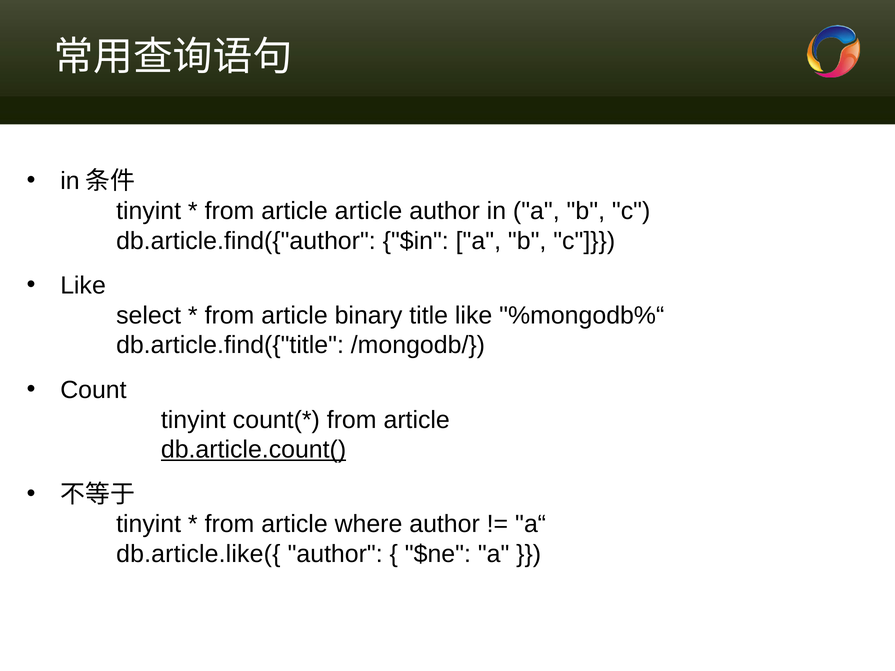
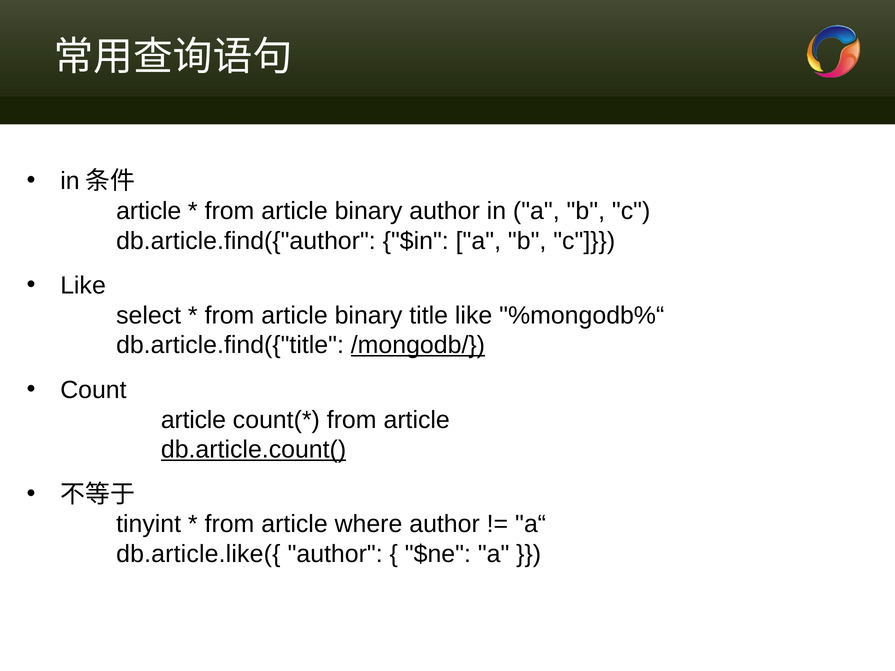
tinyint: tinyint -> article (149, 211)
article: article -> binary (369, 211)
/mongodb/ underline: none -> present (418, 345)
tinyint: tinyint -> article (193, 420)
